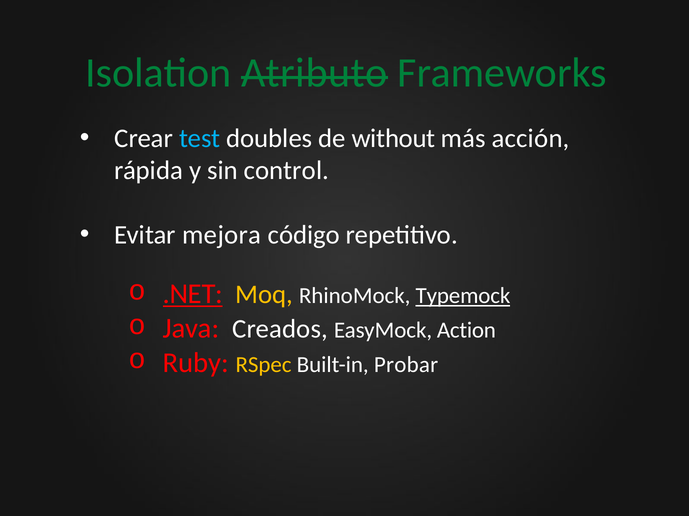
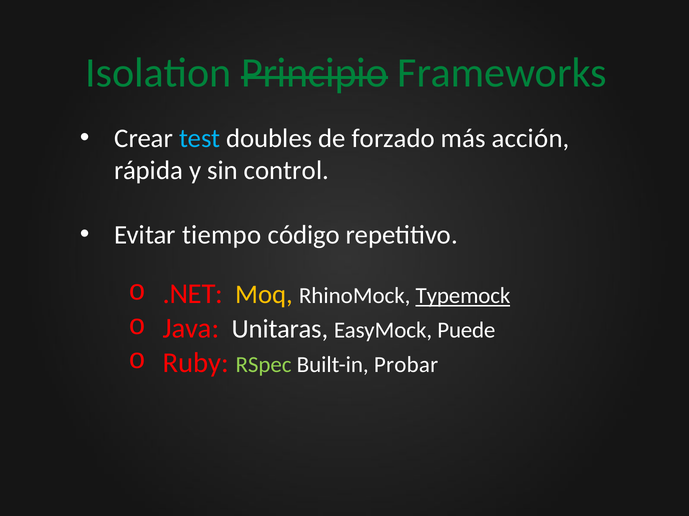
Atributo: Atributo -> Principio (315, 73)
without: without -> forzado (393, 139)
mejora: mejora -> tiempo (222, 235)
.NET underline: present -> none (193, 294)
Creados: Creados -> Unitaras (280, 330)
Action: Action -> Puede (466, 331)
RSpec colour: yellow -> light green (264, 365)
